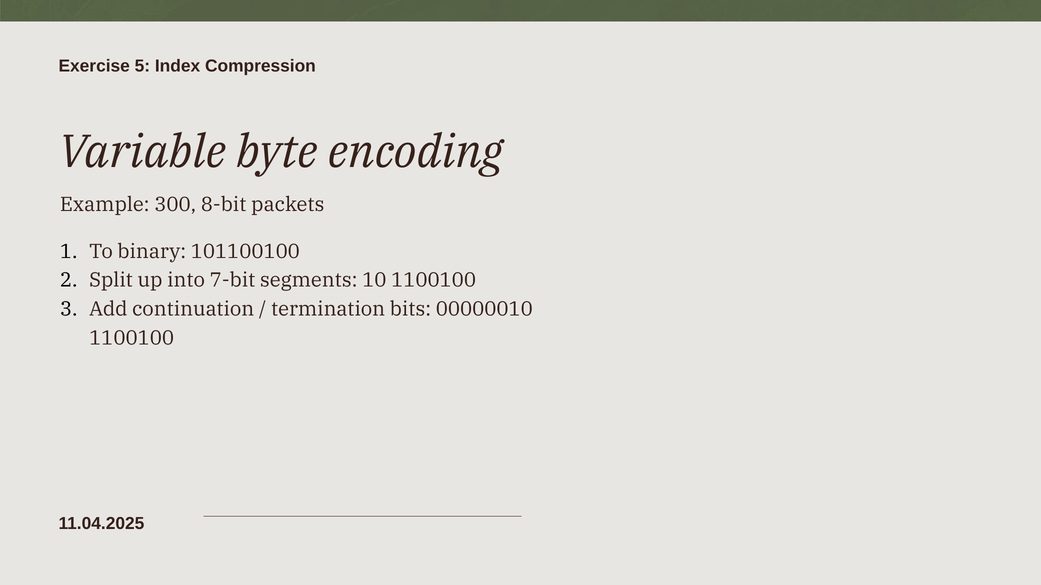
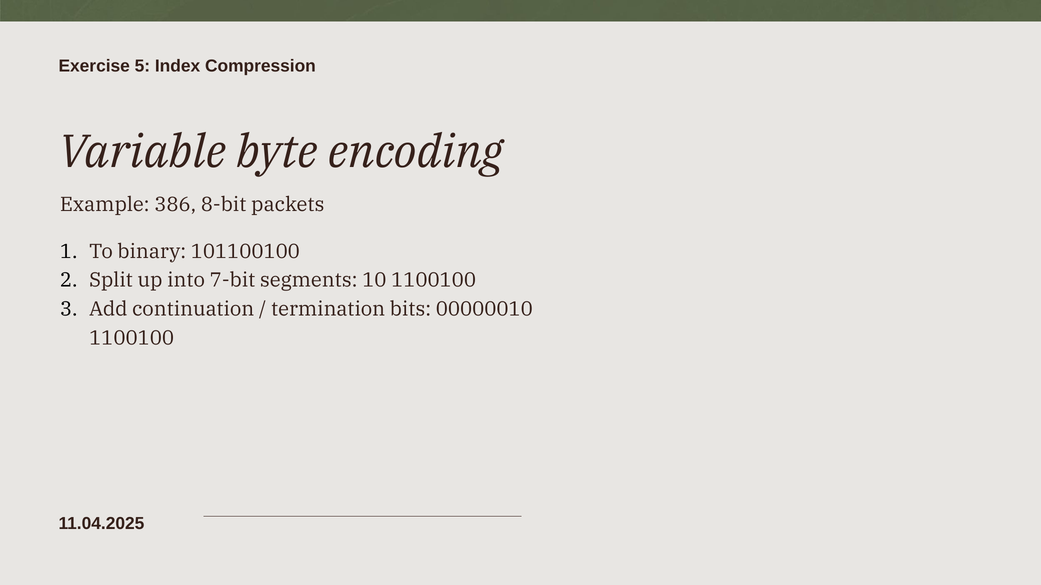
300: 300 -> 386 (175, 205)
